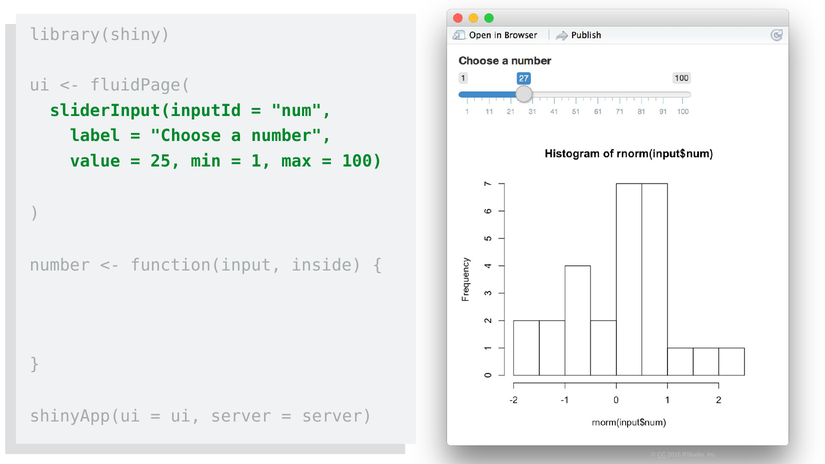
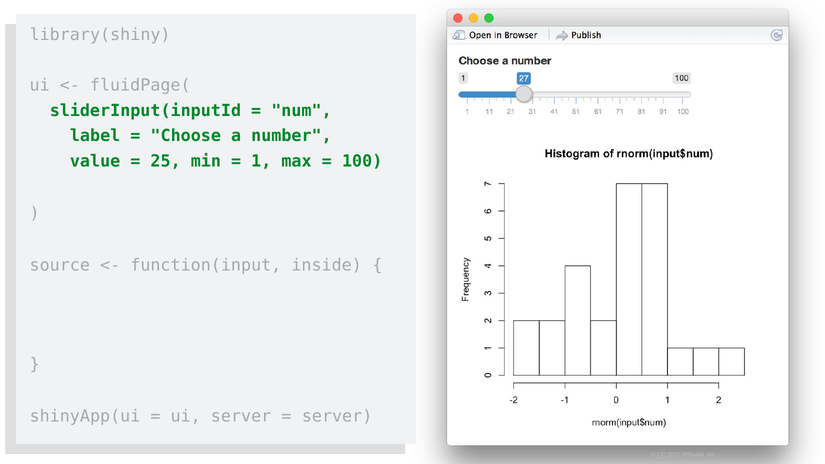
number: number -> source (60, 265)
